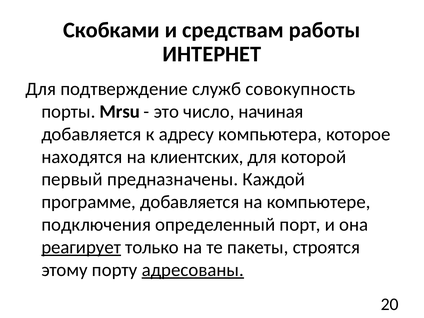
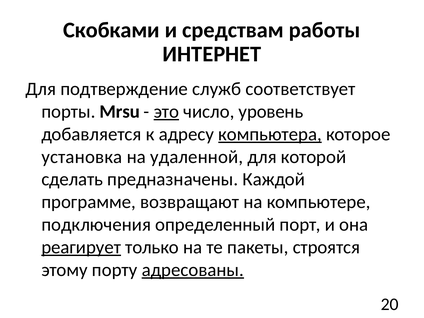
совокупность: совокупность -> соответствует (301, 89)
это underline: none -> present (166, 112)
начиная: начиная -> уровень (271, 112)
компьютера underline: none -> present (270, 134)
находятся: находятся -> установка (82, 157)
клиентских: клиентских -> удаленной (197, 157)
первый: первый -> сделать (72, 179)
программе добавляется: добавляется -> возвращают (190, 202)
